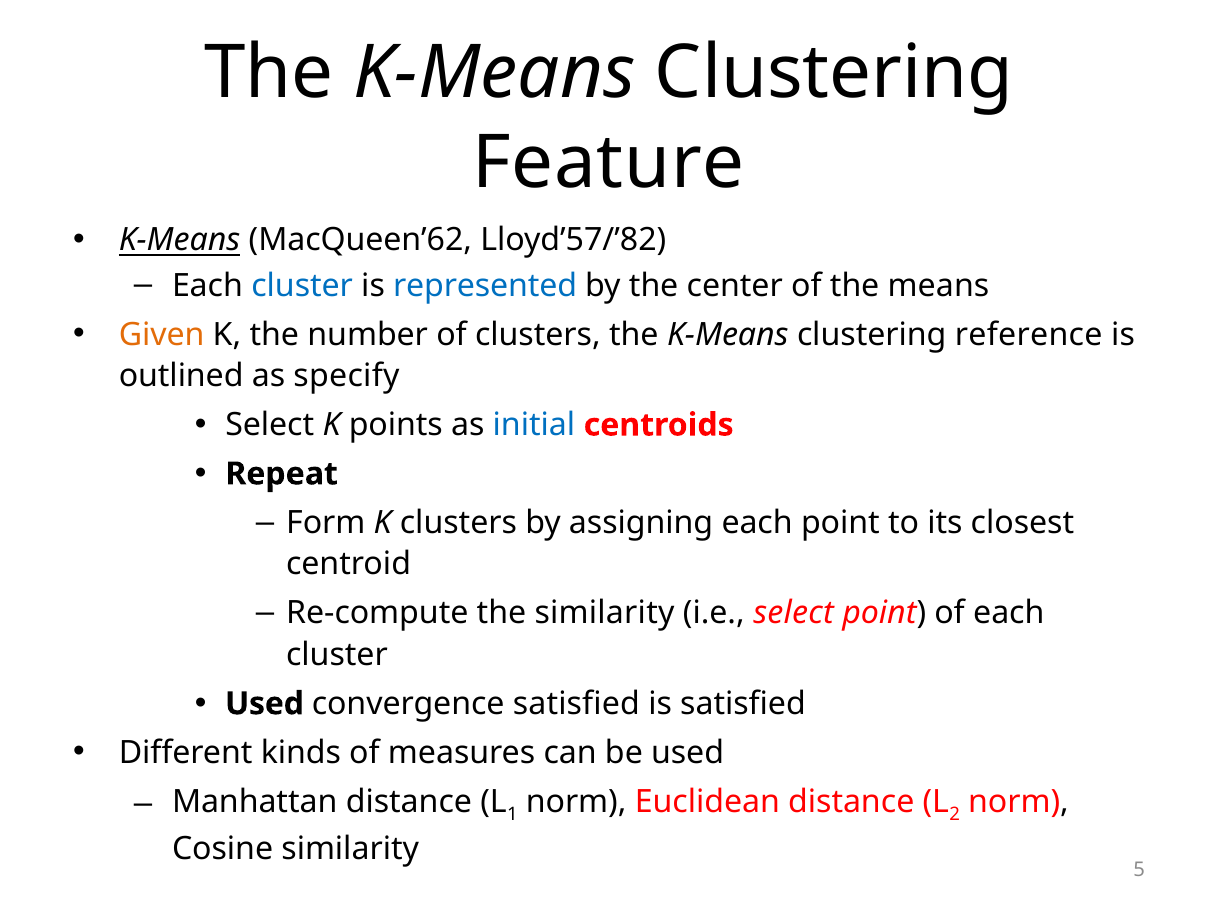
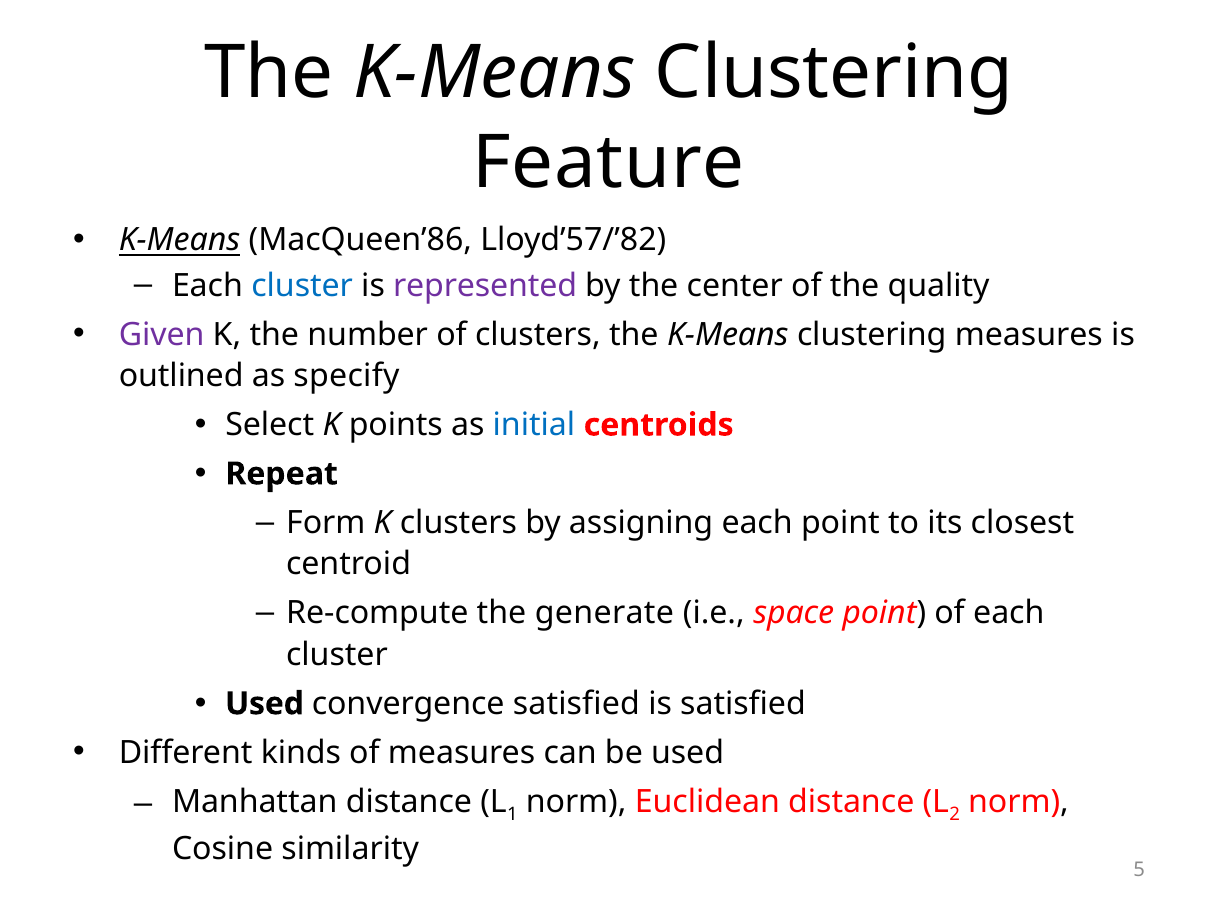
MacQueen’62: MacQueen’62 -> MacQueen’86 (360, 240)
represented colour: blue -> purple (485, 286)
means: means -> quality (939, 286)
Given colour: orange -> purple (162, 335)
clustering reference: reference -> measures (1029, 335)
the similarity: similarity -> generate (604, 614)
i.e select: select -> space (794, 614)
